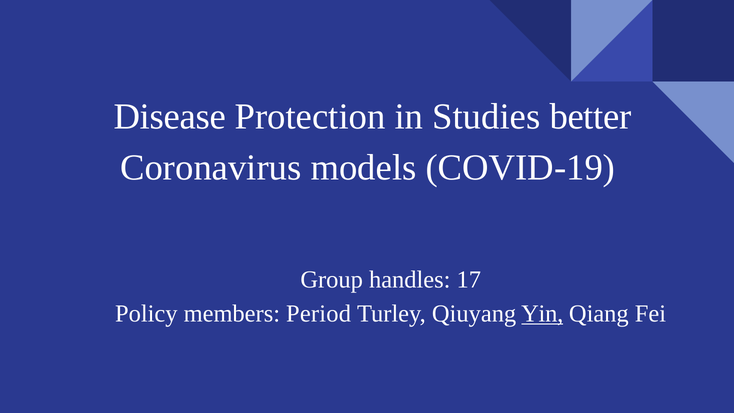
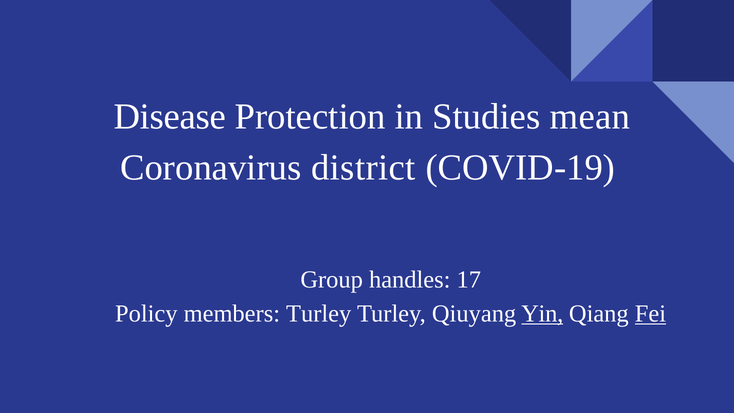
better: better -> mean (590, 117)
models: models -> district (363, 167)
members Period: Period -> Turley (319, 313)
Fei underline: none -> present (650, 313)
